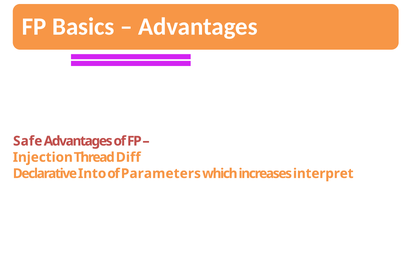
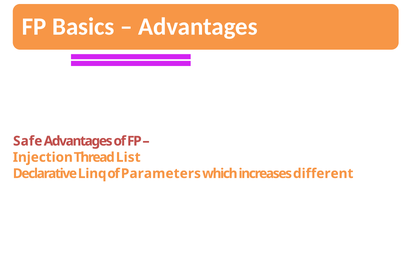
Diff: Diff -> List (128, 157)
Into: Into -> Linq (92, 173)
interpret: interpret -> different (323, 173)
